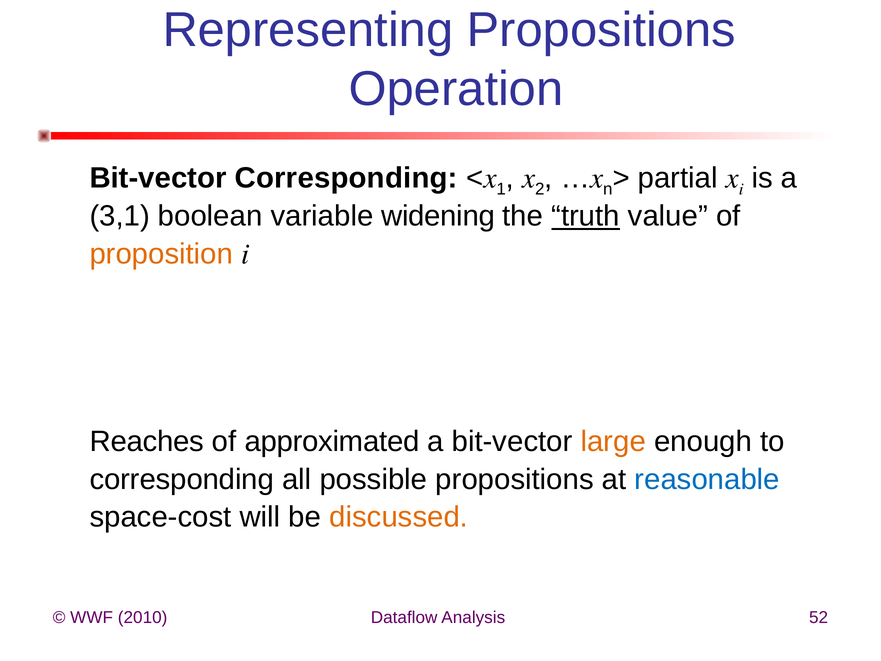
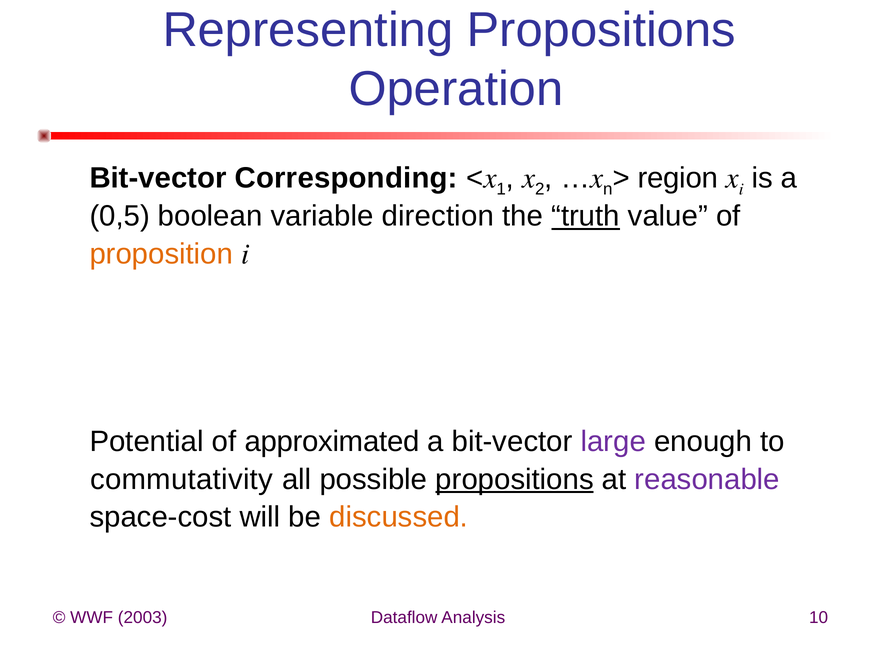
partial: partial -> region (678, 178)
3,1: 3,1 -> 0,5 (120, 216)
widening: widening -> direction (438, 216)
Reaches: Reaches -> Potential (147, 442)
large colour: orange -> purple (613, 442)
corresponding: corresponding -> commutativity (182, 479)
propositions underline: none -> present (515, 479)
reasonable colour: blue -> purple (707, 479)
2010: 2010 -> 2003 (143, 618)
52: 52 -> 10 (819, 618)
